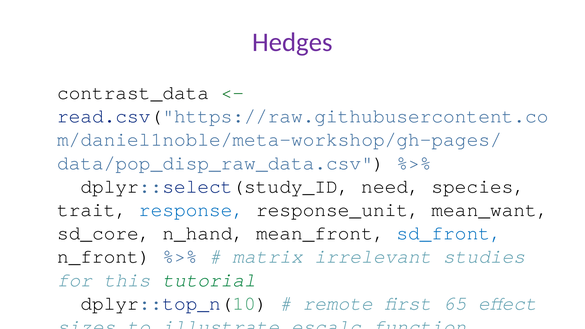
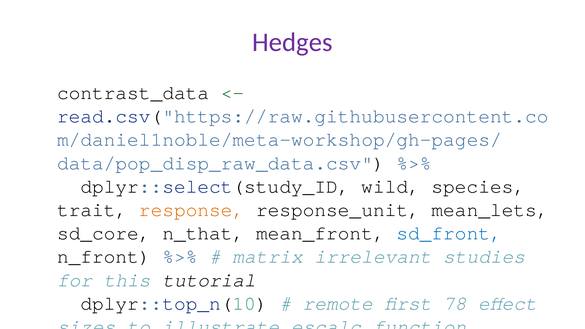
need: need -> wild (391, 186)
response colour: blue -> orange (192, 210)
mean_want: mean_want -> mean_lets (490, 210)
n_hand: n_hand -> n_that (203, 233)
tutorial colour: green -> black (209, 280)
65: 65 -> 78 (455, 303)
